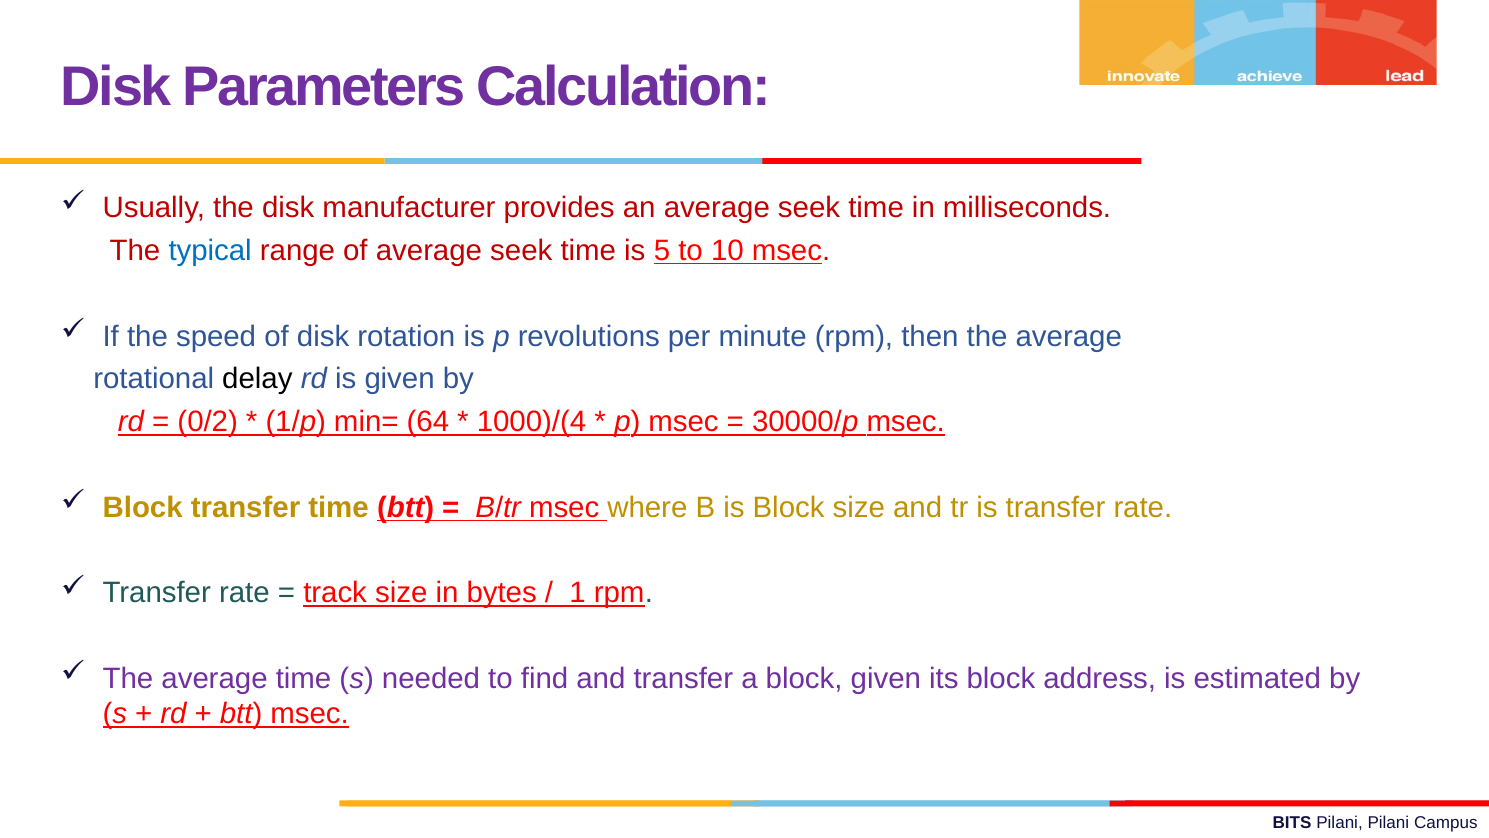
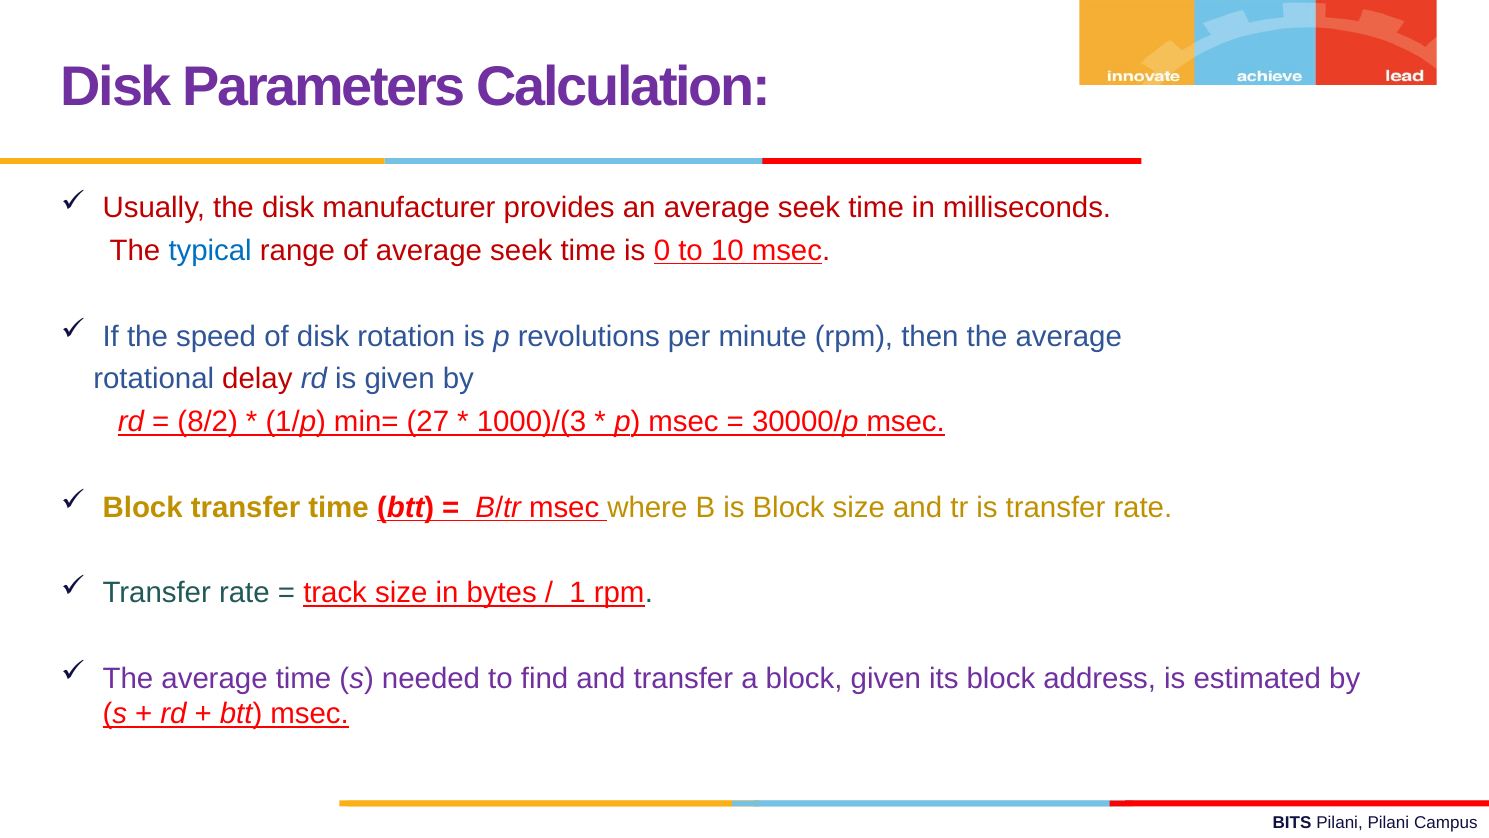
5: 5 -> 0 (662, 251)
delay colour: black -> red (257, 379)
0/2: 0/2 -> 8/2 (208, 422)
64: 64 -> 27 (428, 422)
1000)/(4: 1000)/(4 -> 1000)/(3 (532, 422)
